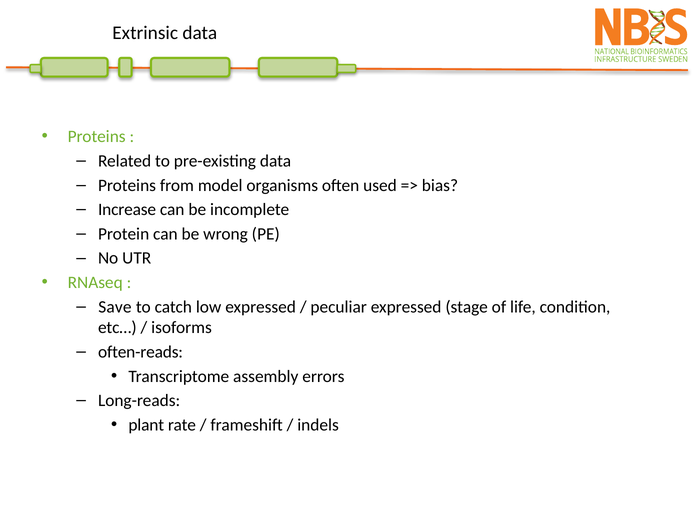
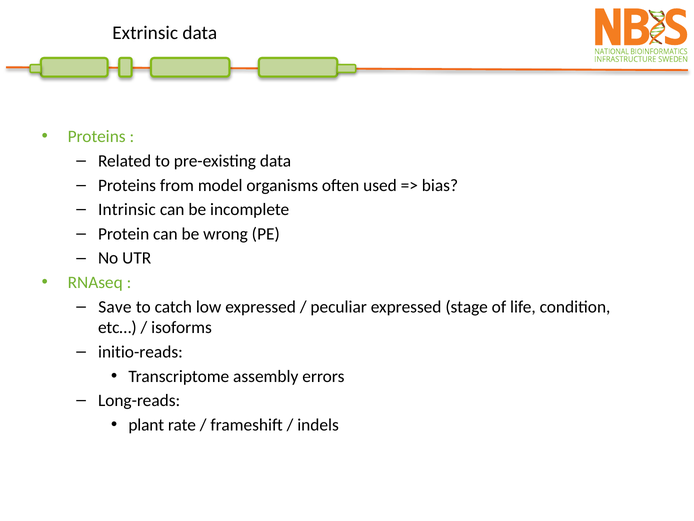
Increase: Increase -> Intrinsic (127, 209)
often-reads: often-reads -> initio-reads (140, 352)
